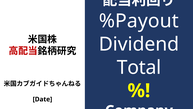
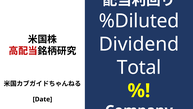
%Payout: %Payout -> %Diluted (139, 21)
